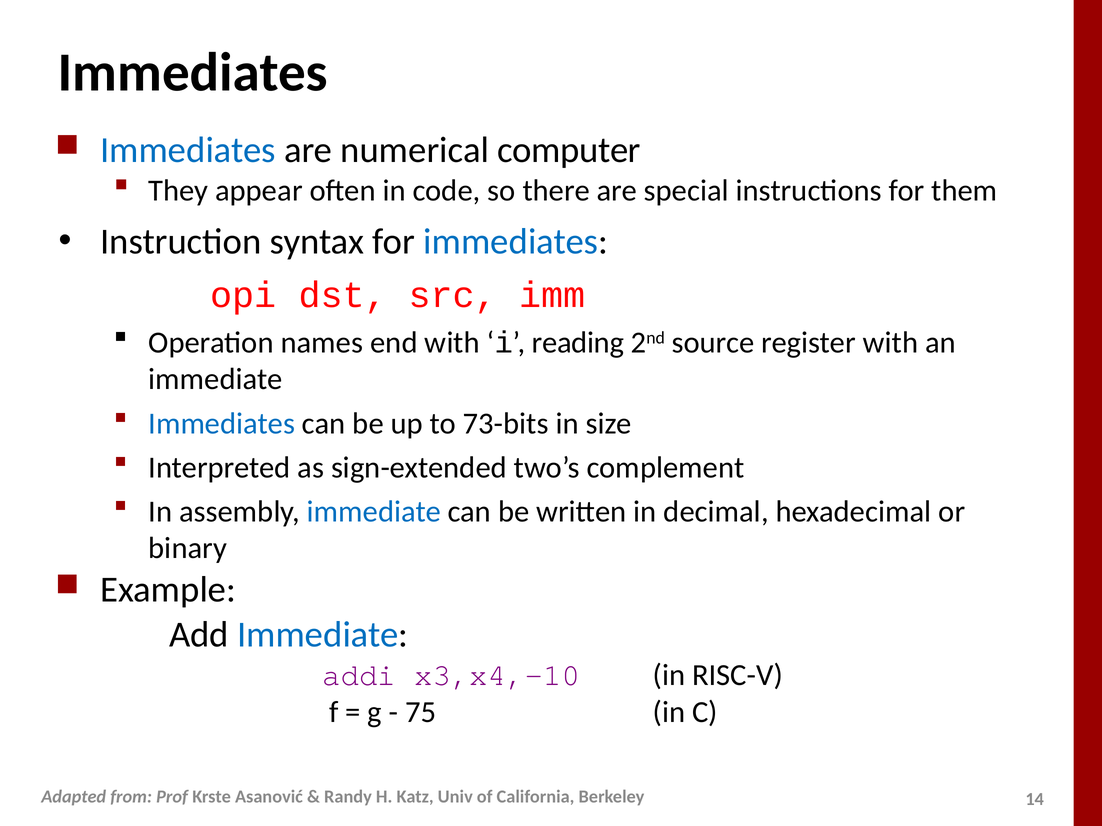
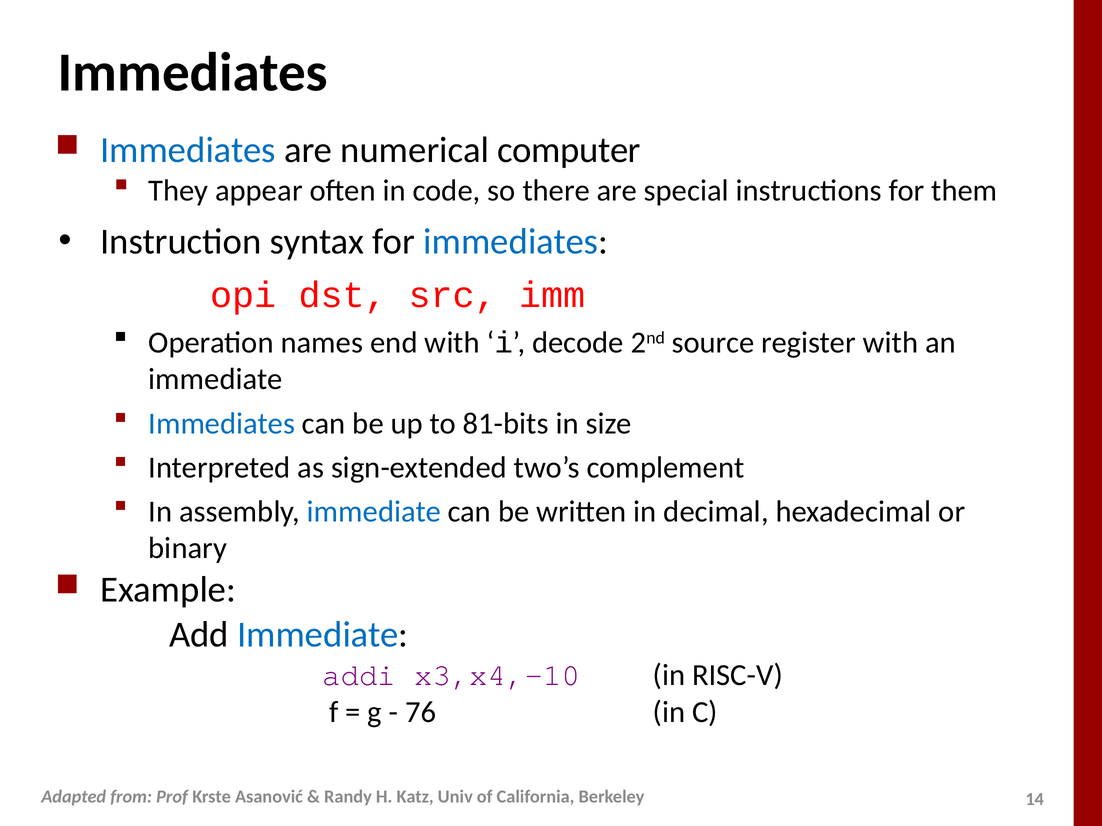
reading: reading -> decode (578, 343)
73-bits: 73-bits -> 81-bits (506, 424)
75: 75 -> 76 (421, 713)
